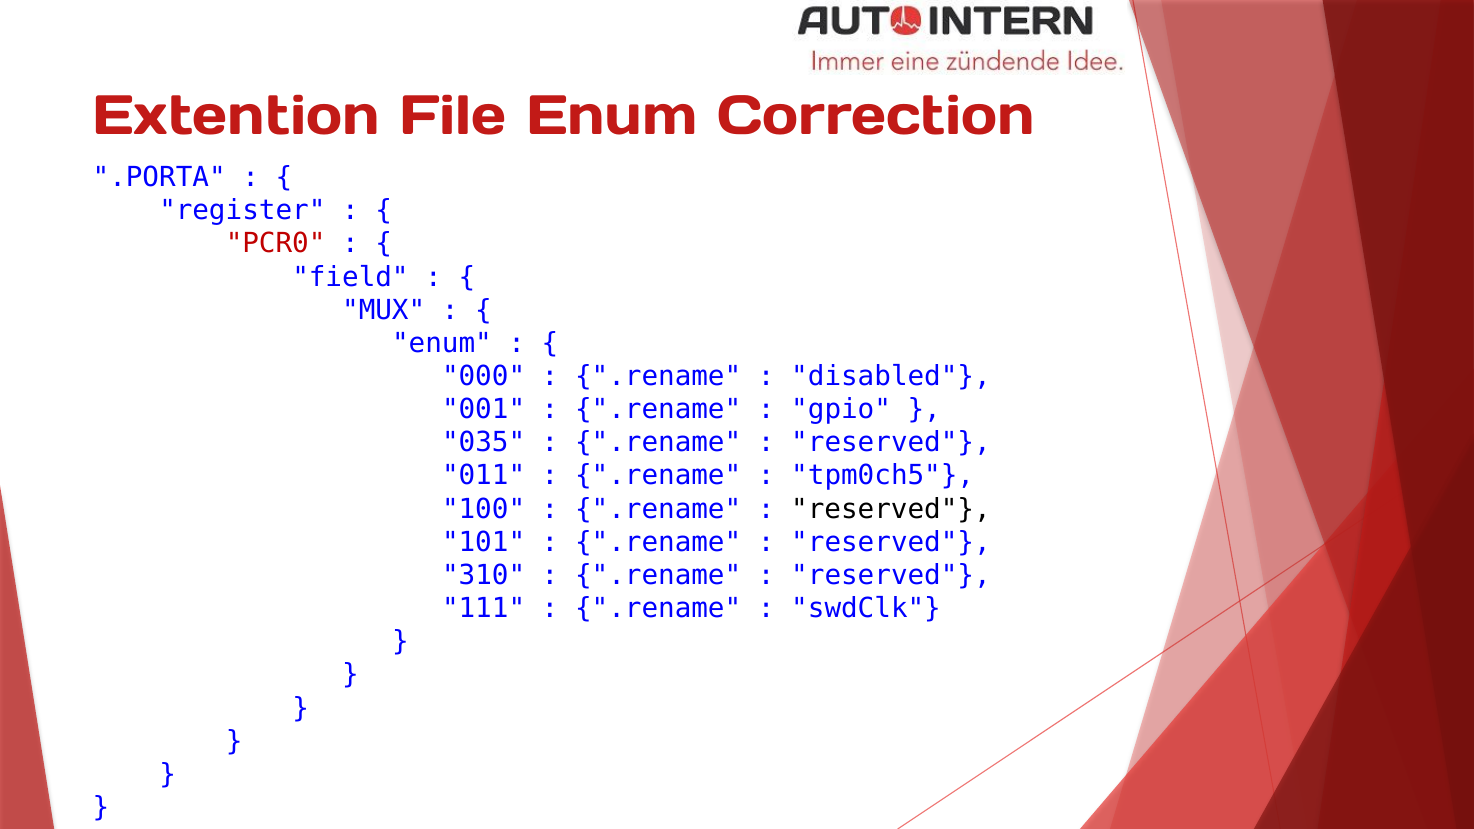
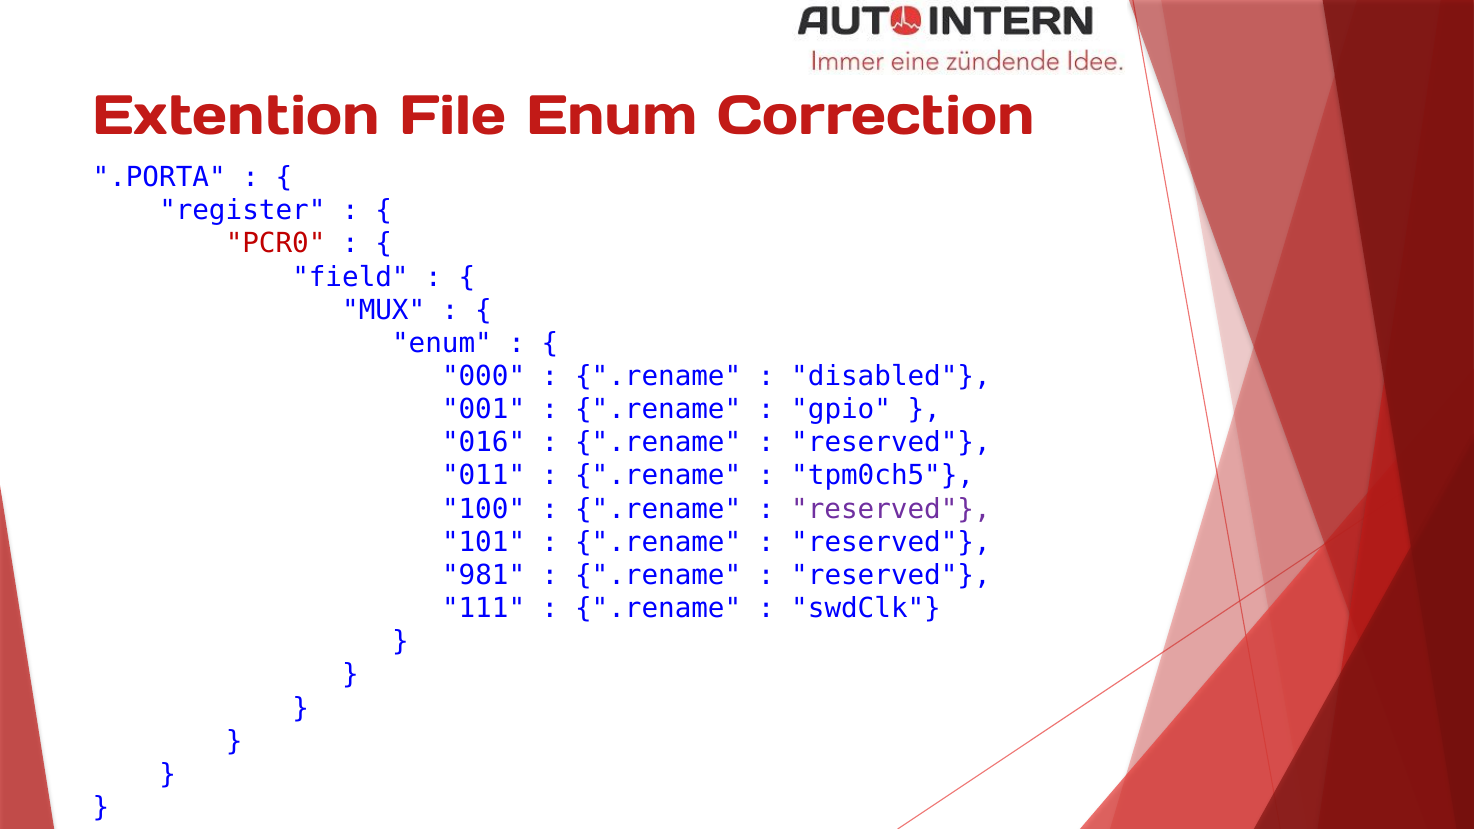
035: 035 -> 016 (484, 443)
reserved colour: black -> purple (891, 509)
310: 310 -> 981 (484, 575)
